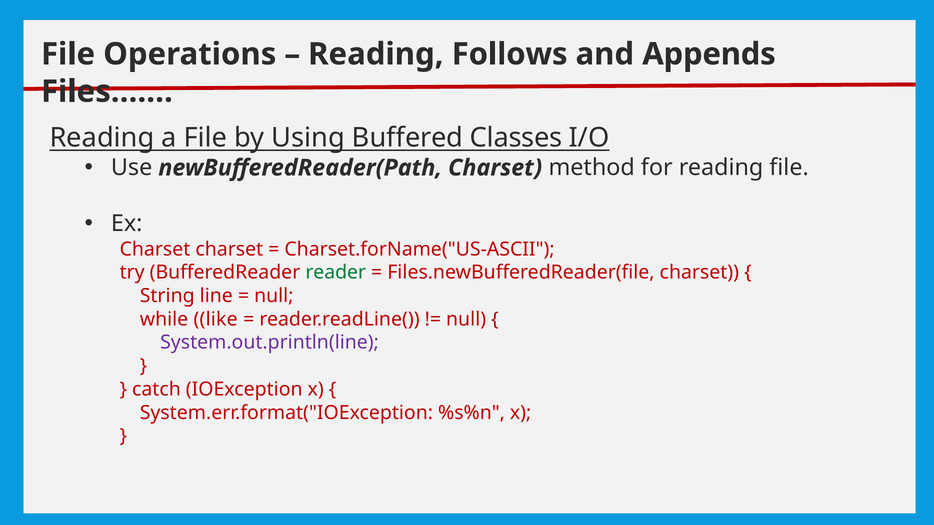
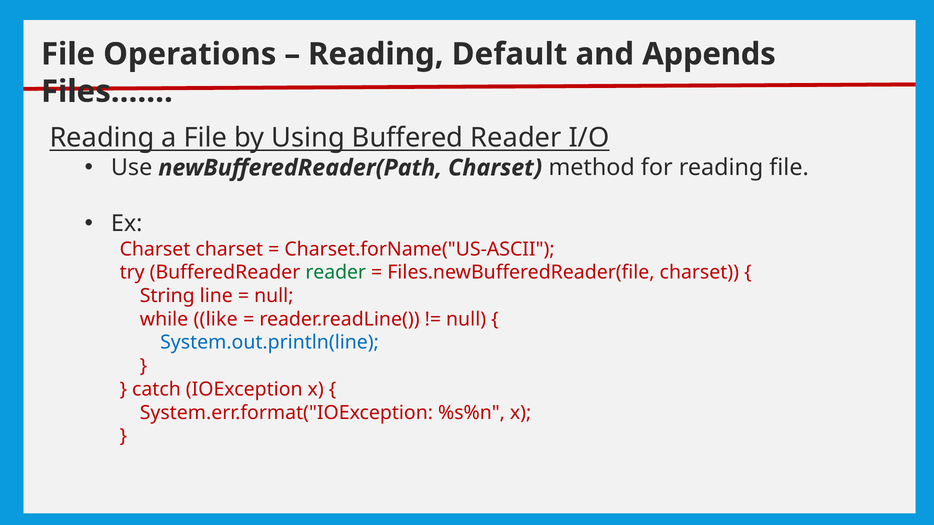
Follows: Follows -> Default (510, 54)
Buffered Classes: Classes -> Reader (516, 138)
System.out.println(line colour: purple -> blue (270, 343)
